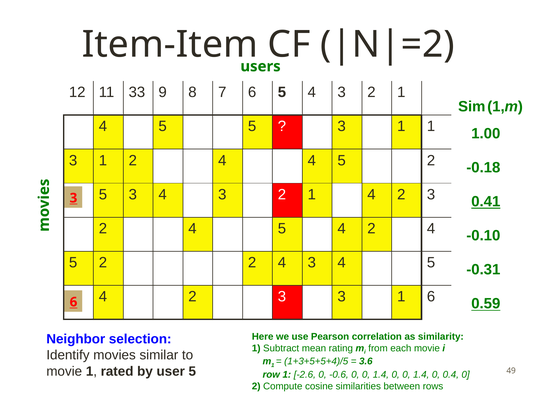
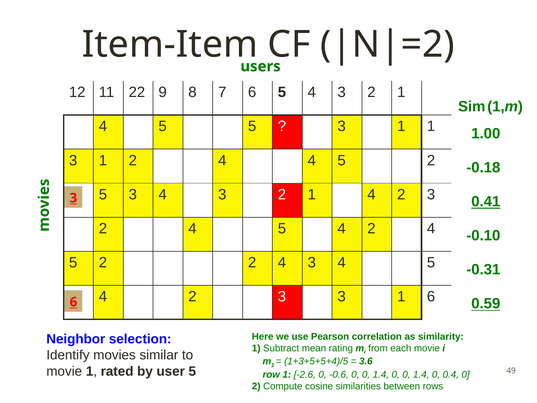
33: 33 -> 22 (137, 92)
